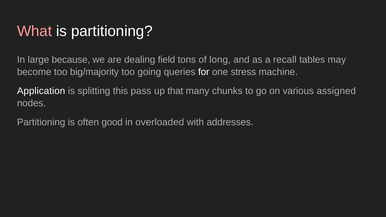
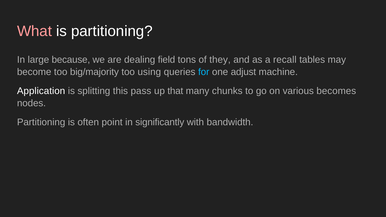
long: long -> they (220, 60)
going: going -> using (149, 72)
for colour: white -> light blue (204, 72)
stress: stress -> adjust (243, 72)
assigned: assigned -> becomes (336, 91)
good: good -> point (112, 122)
overloaded: overloaded -> significantly (160, 122)
addresses: addresses -> bandwidth (230, 122)
